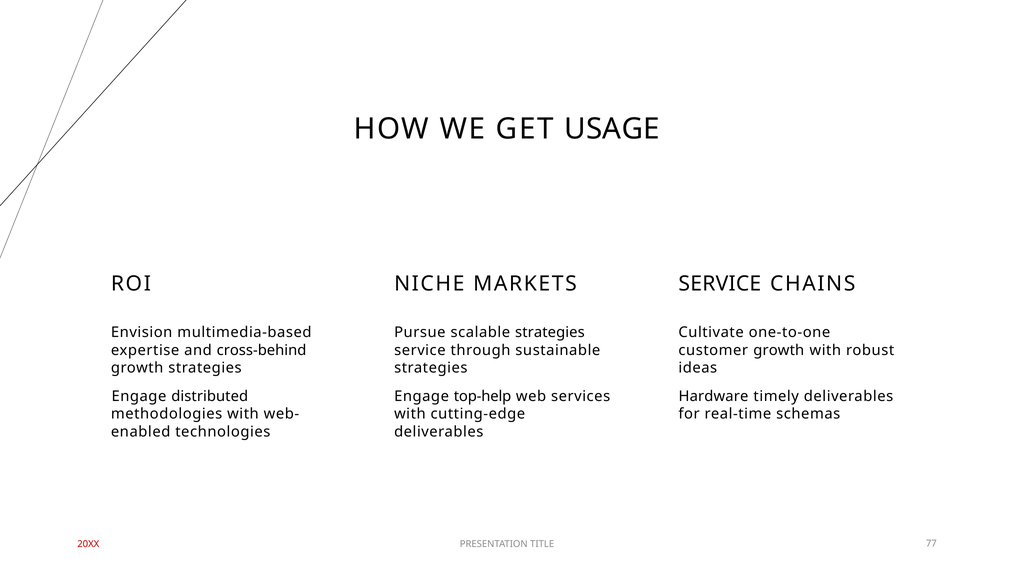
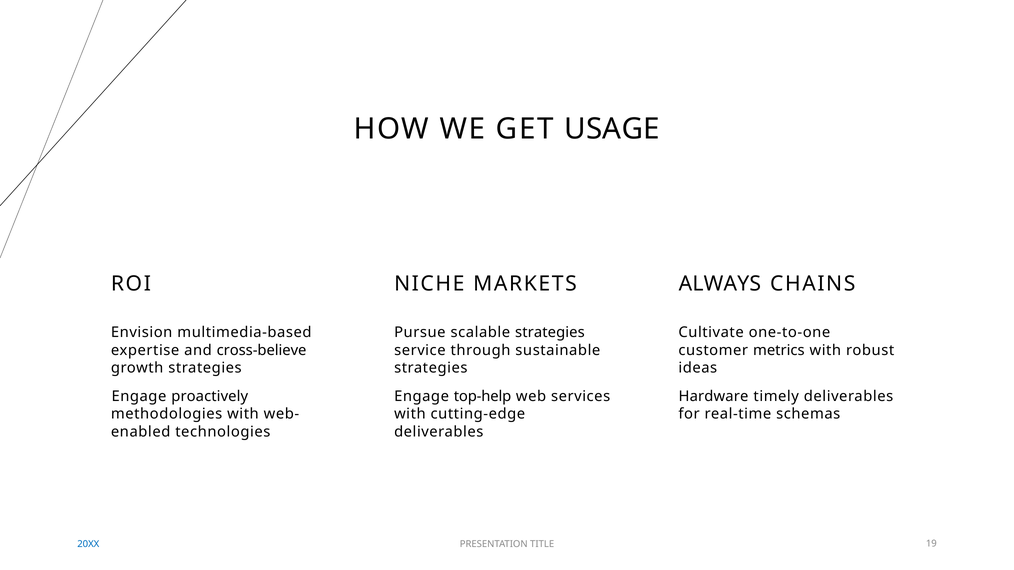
SERVICE: SERVICE -> ALWAYS (720, 284)
cross-behind: cross-behind -> cross-believe (262, 350)
customer growth: growth -> metrics (779, 350)
distributed: distributed -> proactively (210, 397)
20XX colour: red -> blue (88, 544)
77: 77 -> 19 (931, 544)
